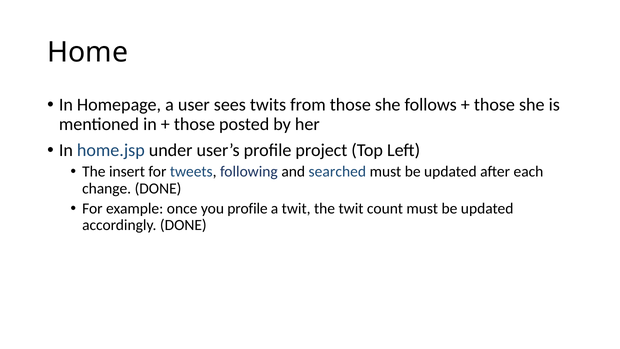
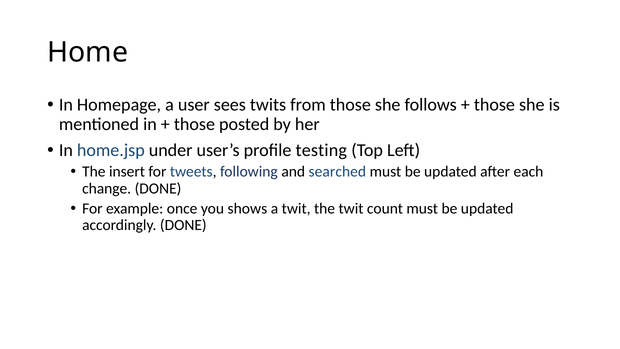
project: project -> testing (321, 150)
you profile: profile -> shows (247, 208)
